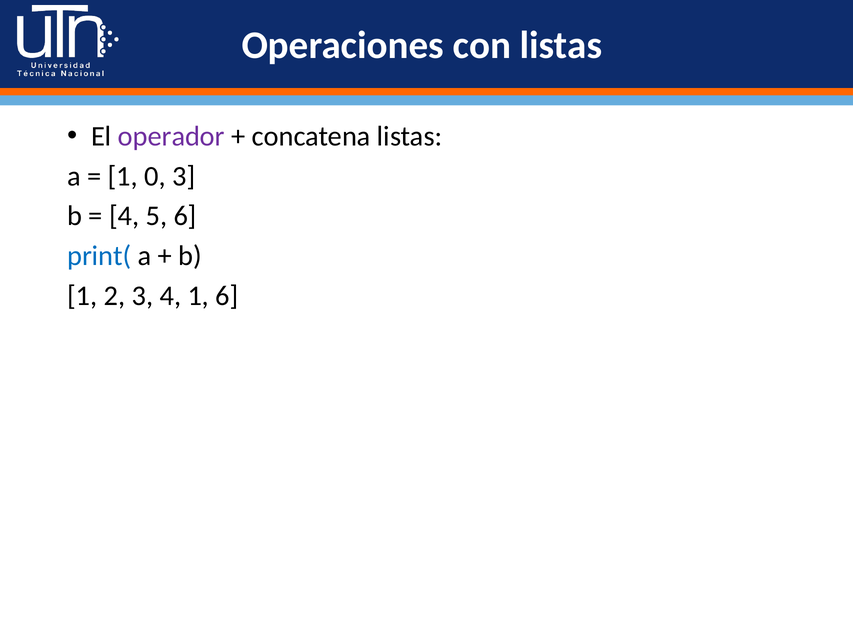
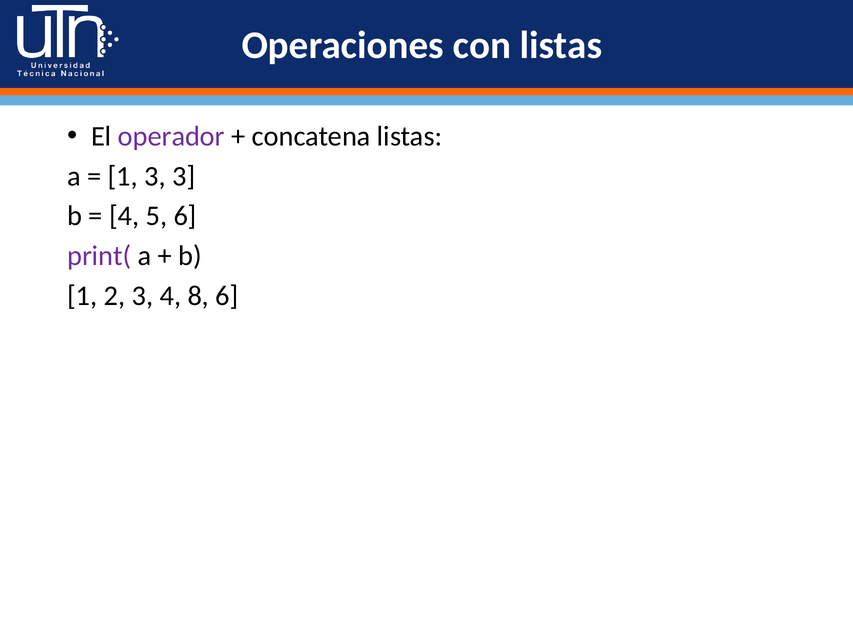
1 0: 0 -> 3 (155, 176)
print( colour: blue -> purple (99, 256)
4 1: 1 -> 8 (198, 296)
